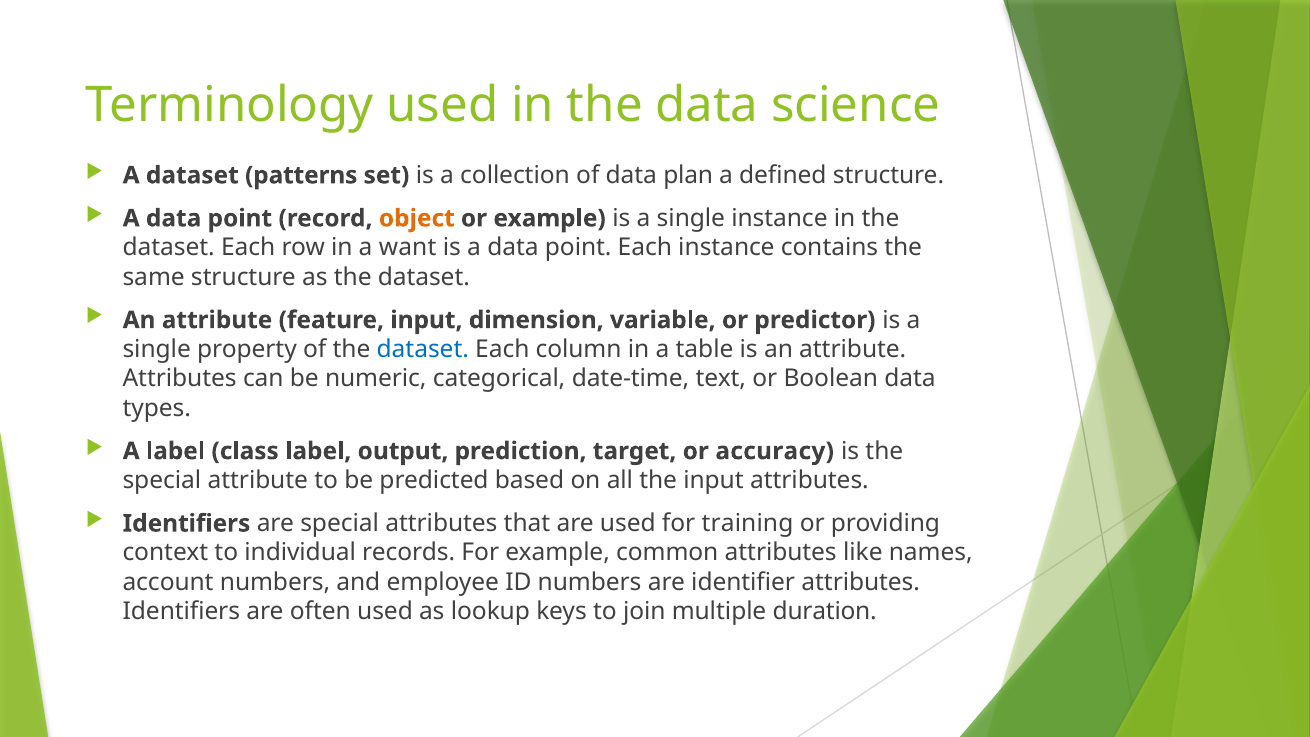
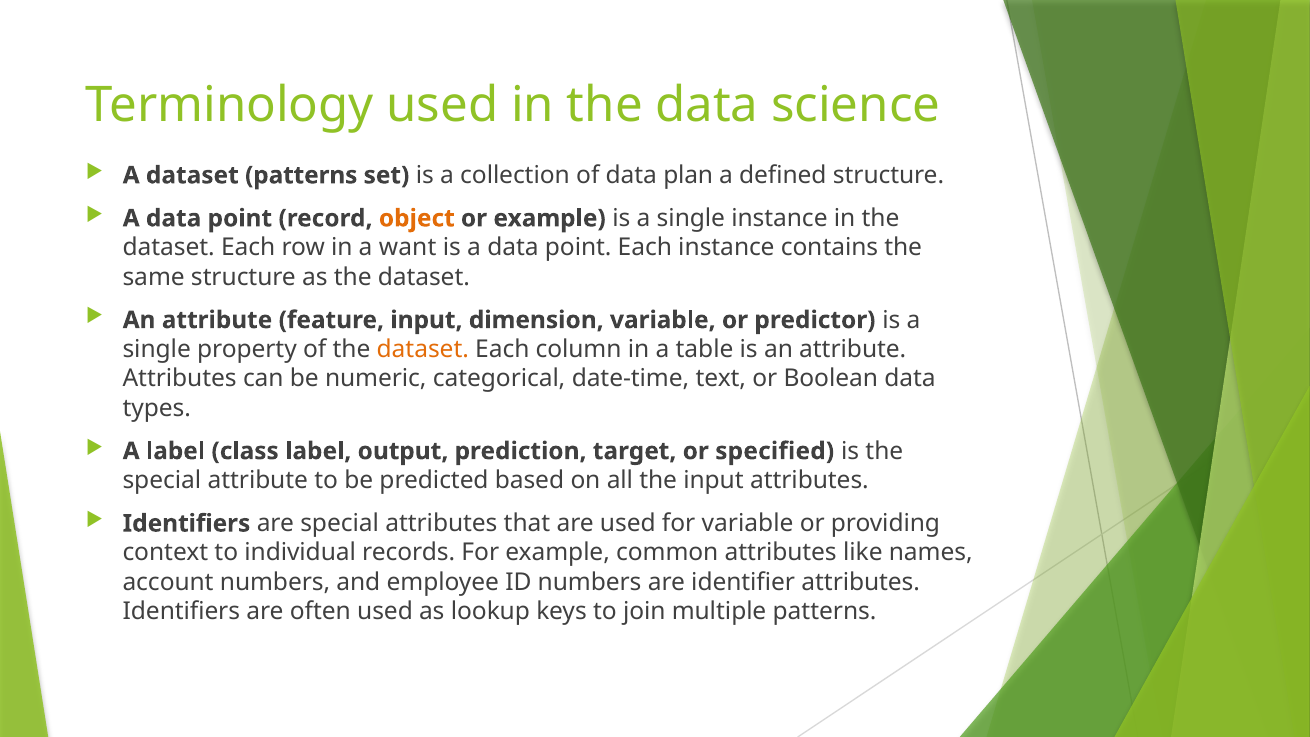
dataset colour: blue -> orange (423, 349)
accuracy: accuracy -> specified (775, 451)
for training: training -> variable (748, 523)
multiple duration: duration -> patterns (825, 611)
